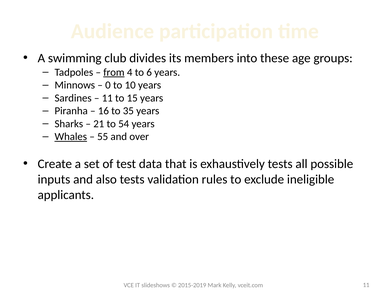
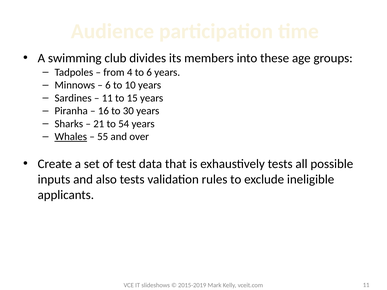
from underline: present -> none (114, 72)
0: 0 -> 6 (108, 85)
35: 35 -> 30 (128, 111)
